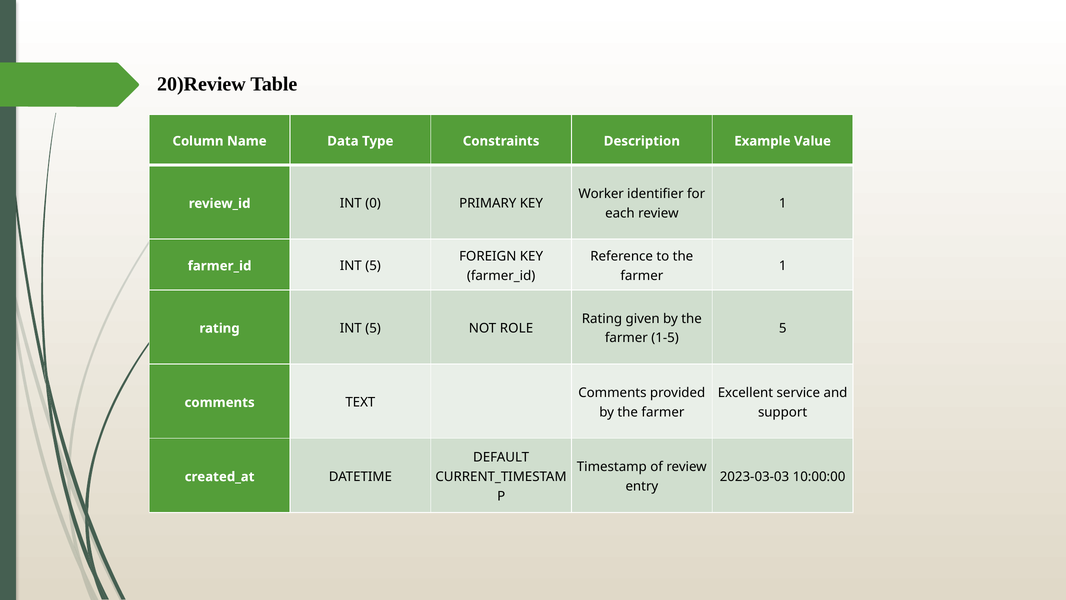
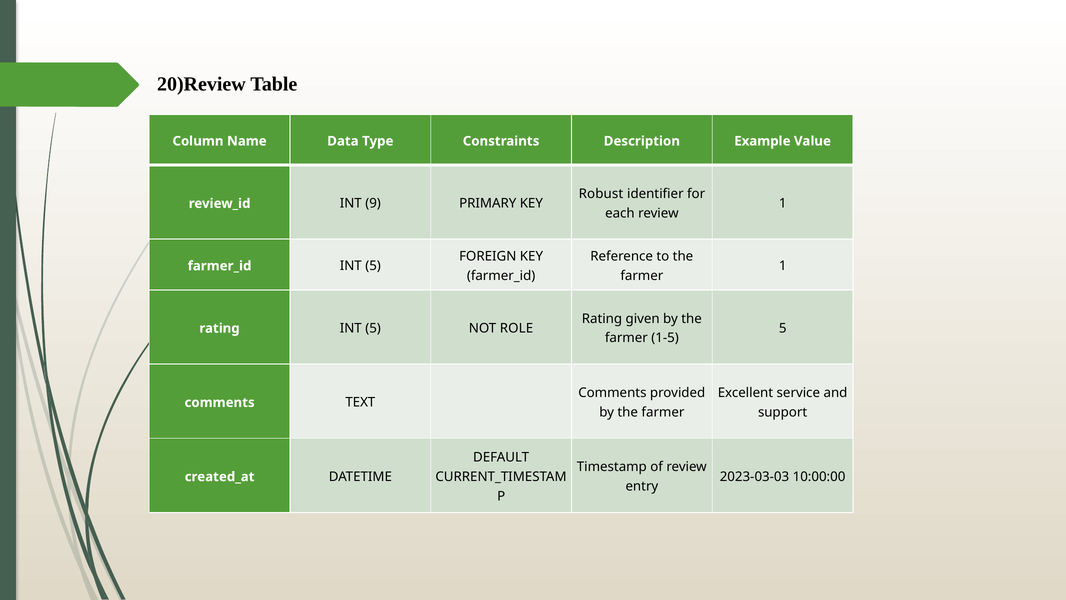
Worker: Worker -> Robust (601, 194)
0: 0 -> 9 (373, 203)
